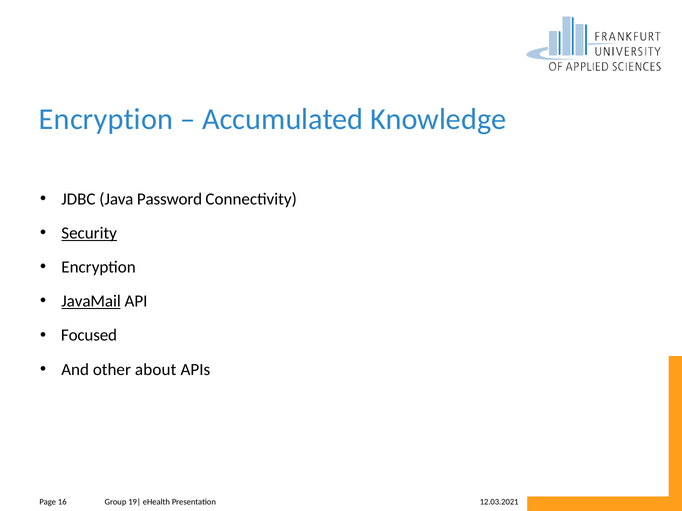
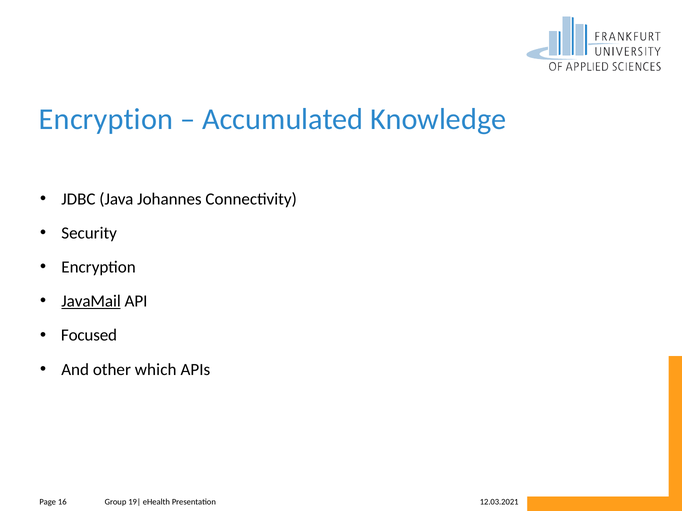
Password: Password -> Johannes (169, 199)
Security underline: present -> none (89, 233)
about: about -> which (156, 370)
